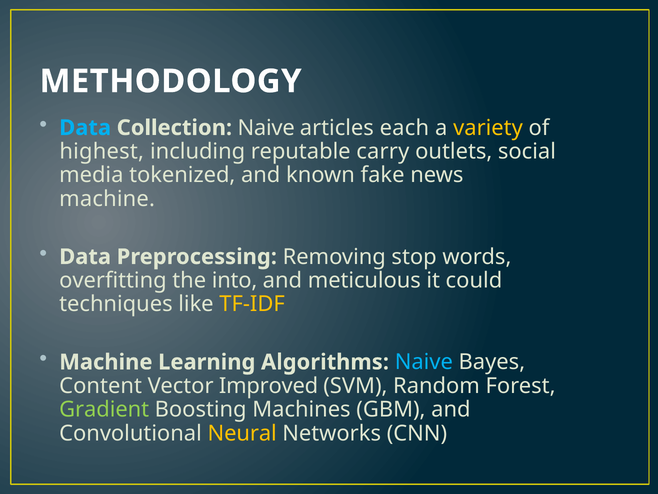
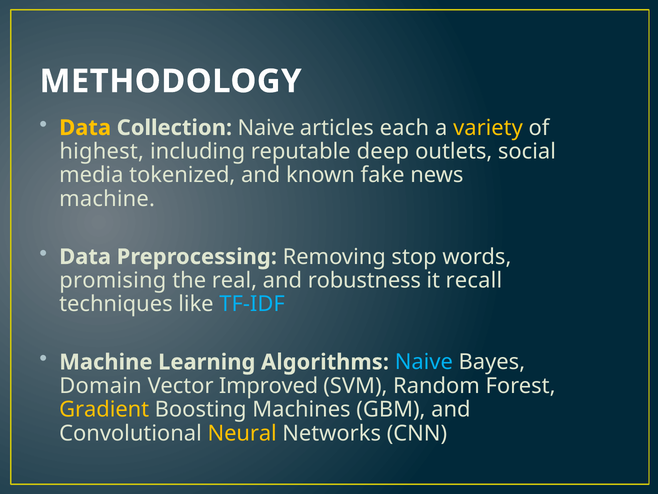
Data colour: light blue -> yellow (85, 128)
carry: carry -> deep (383, 151)
overfitting: overfitting -> promising (113, 280)
into: into -> real (234, 280)
meticulous: meticulous -> robustness (364, 280)
could: could -> recall (474, 280)
TF-IDF colour: yellow -> light blue (252, 304)
Content: Content -> Domain (101, 385)
Gradient colour: light green -> yellow (104, 409)
